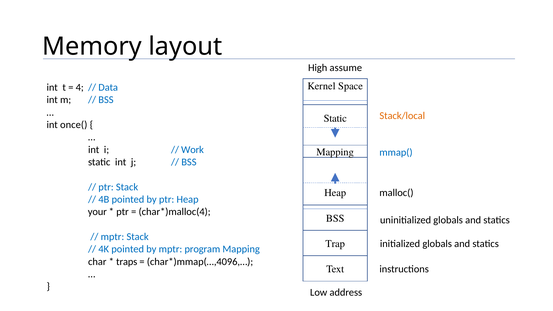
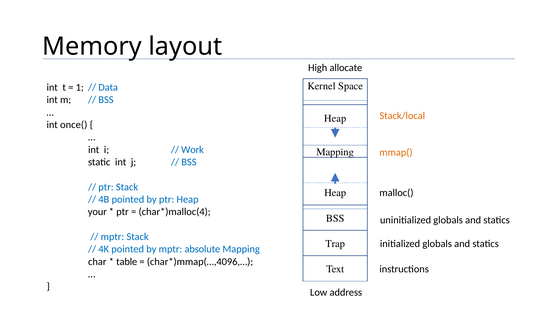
assume: assume -> allocate (346, 68)
4: 4 -> 1 (80, 87)
Static: Static -> Heap (335, 118)
mmap( colour: blue -> orange (396, 152)
program: program -> absolute (202, 249)
traps: traps -> table (127, 262)
